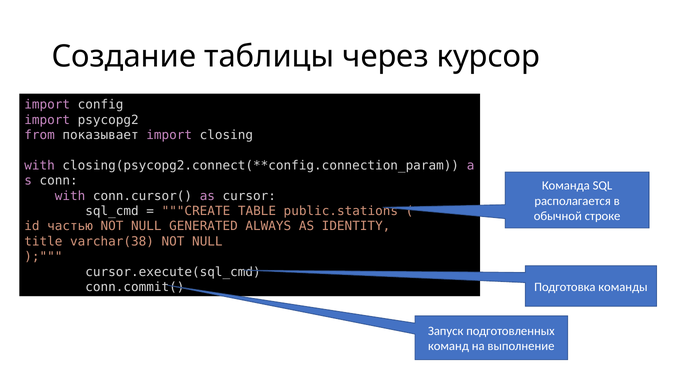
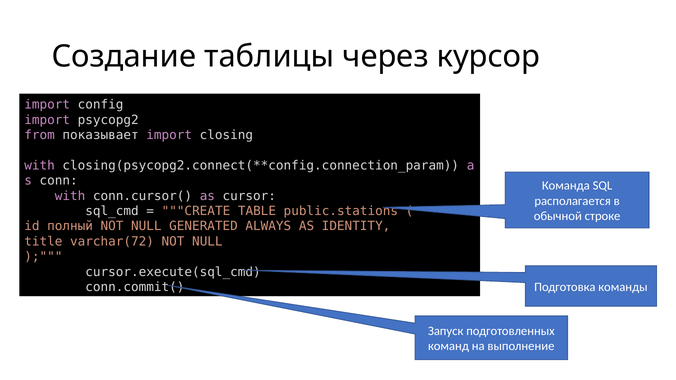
частью: частью -> полный (70, 226)
varchar(38: varchar(38 -> varchar(72 (112, 242)
